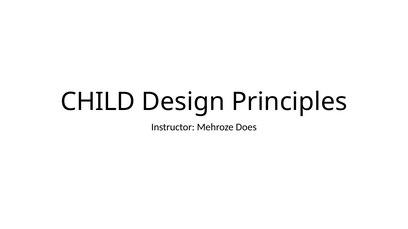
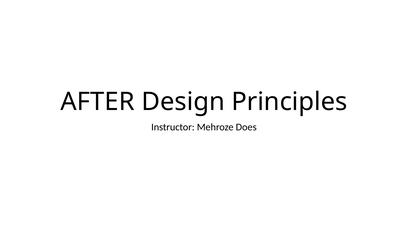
CHILD: CHILD -> AFTER (98, 102)
